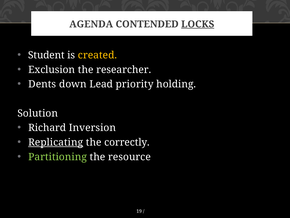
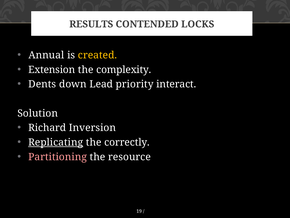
AGENDA: AGENDA -> RESULTS (91, 24)
LOCKS underline: present -> none (198, 24)
Student: Student -> Annual (46, 55)
Exclusion: Exclusion -> Extension (52, 70)
researcher: researcher -> complexity (124, 70)
holding: holding -> interact (176, 84)
Partitioning colour: light green -> pink (58, 157)
